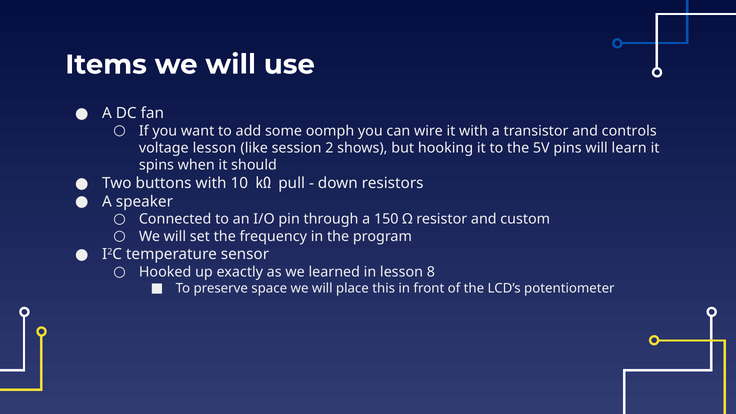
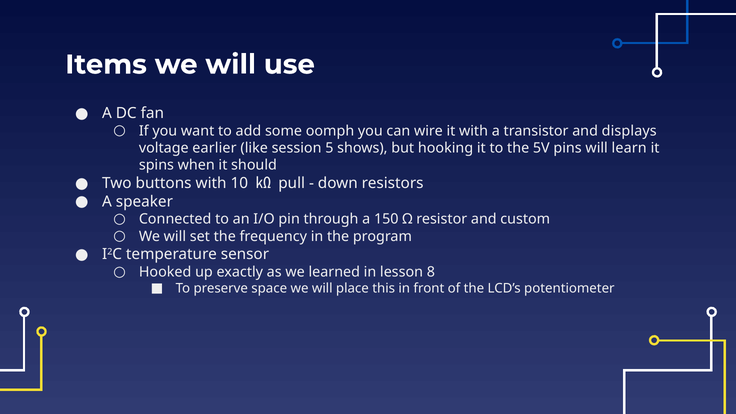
controls: controls -> displays (629, 131)
voltage lesson: lesson -> earlier (214, 148)
2: 2 -> 5 (329, 148)
